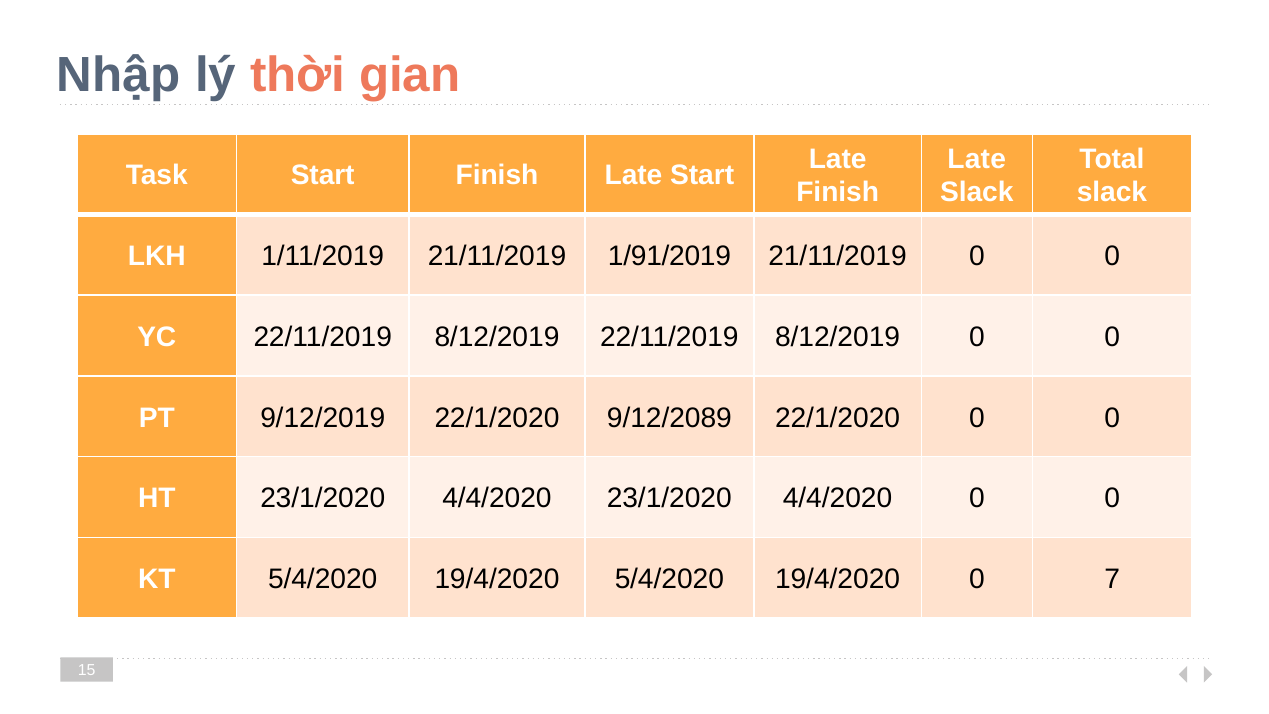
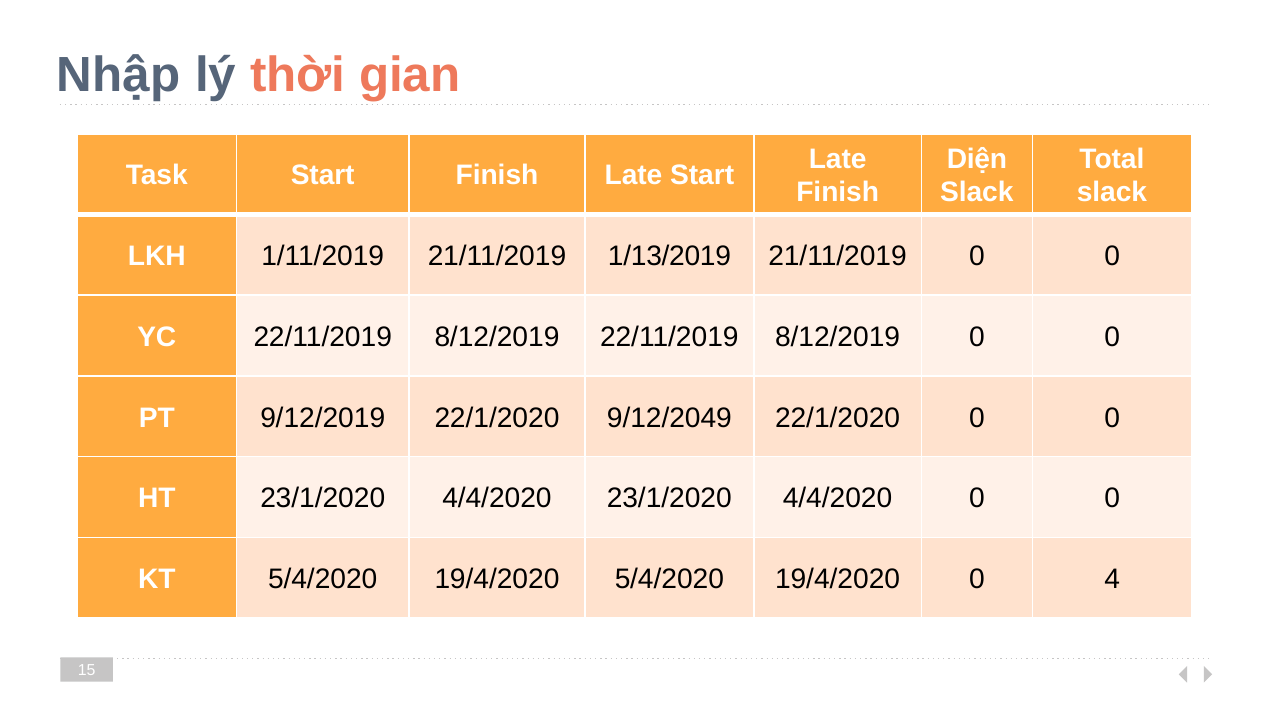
Late: Late -> Diện (977, 159)
1/91/2019: 1/91/2019 -> 1/13/2019 (669, 256)
9/12/2089: 9/12/2089 -> 9/12/2049 (669, 418)
7: 7 -> 4 (1112, 579)
